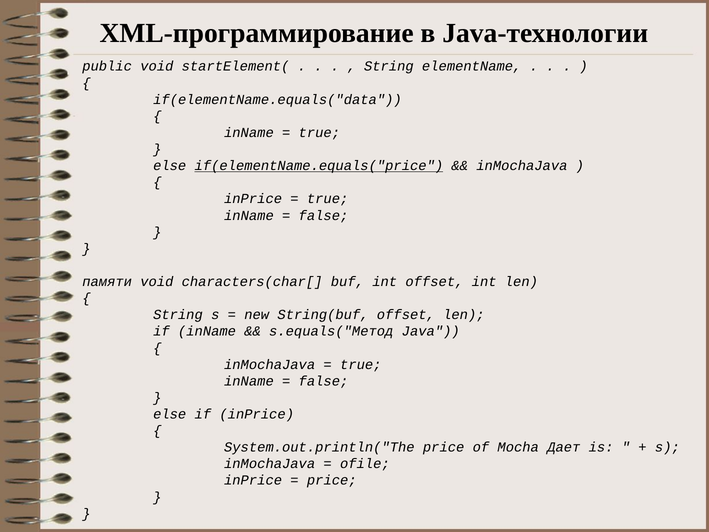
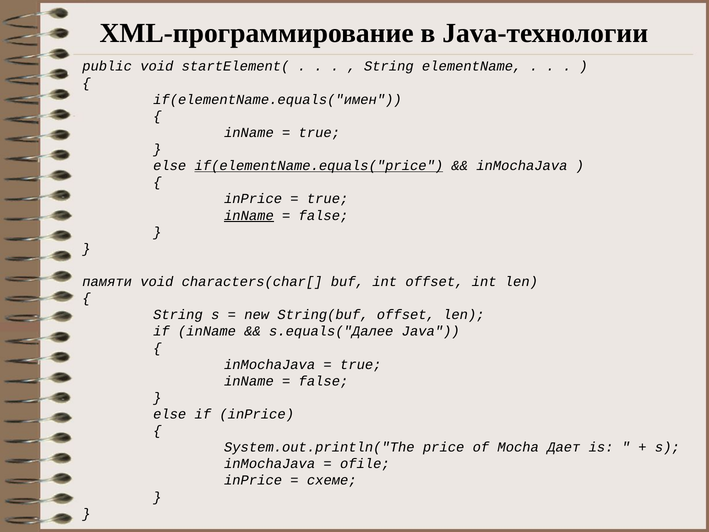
if(elementName.equals("data: if(elementName.equals("data -> if(elementName.equals("имен (277, 100)
inName underline: none -> present (249, 215)
s.equals("Метод: s.equals("Метод -> s.equals("Далее (331, 331)
price: price -> схеме (332, 480)
